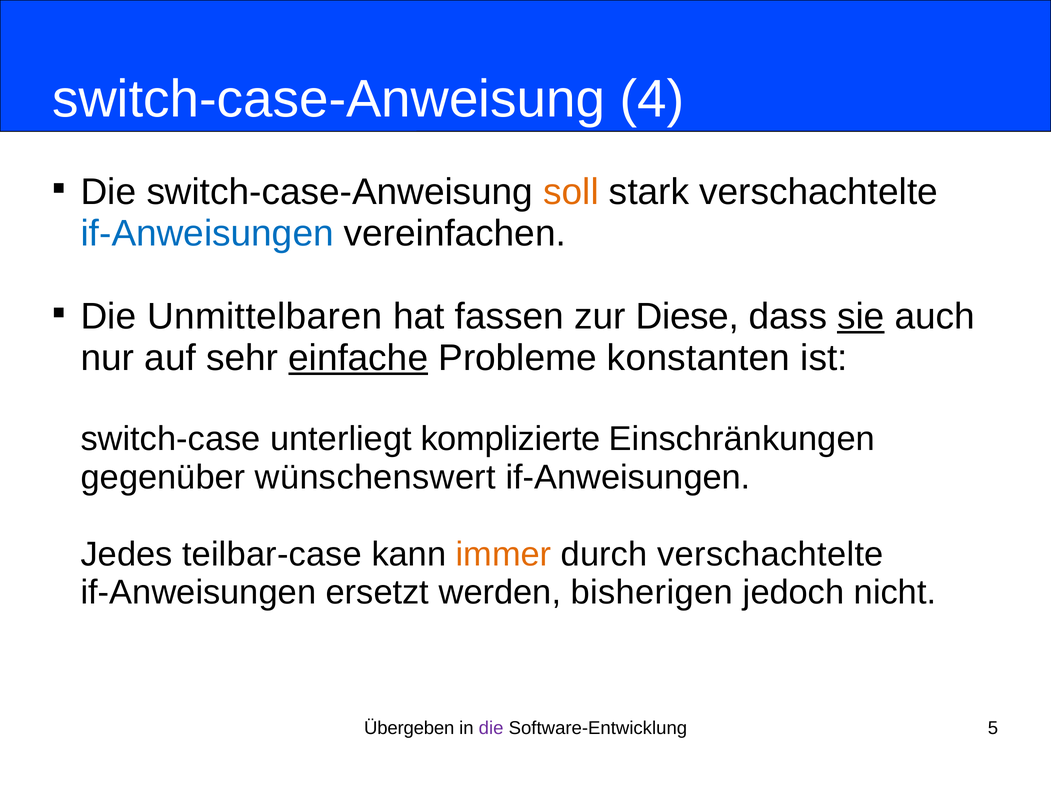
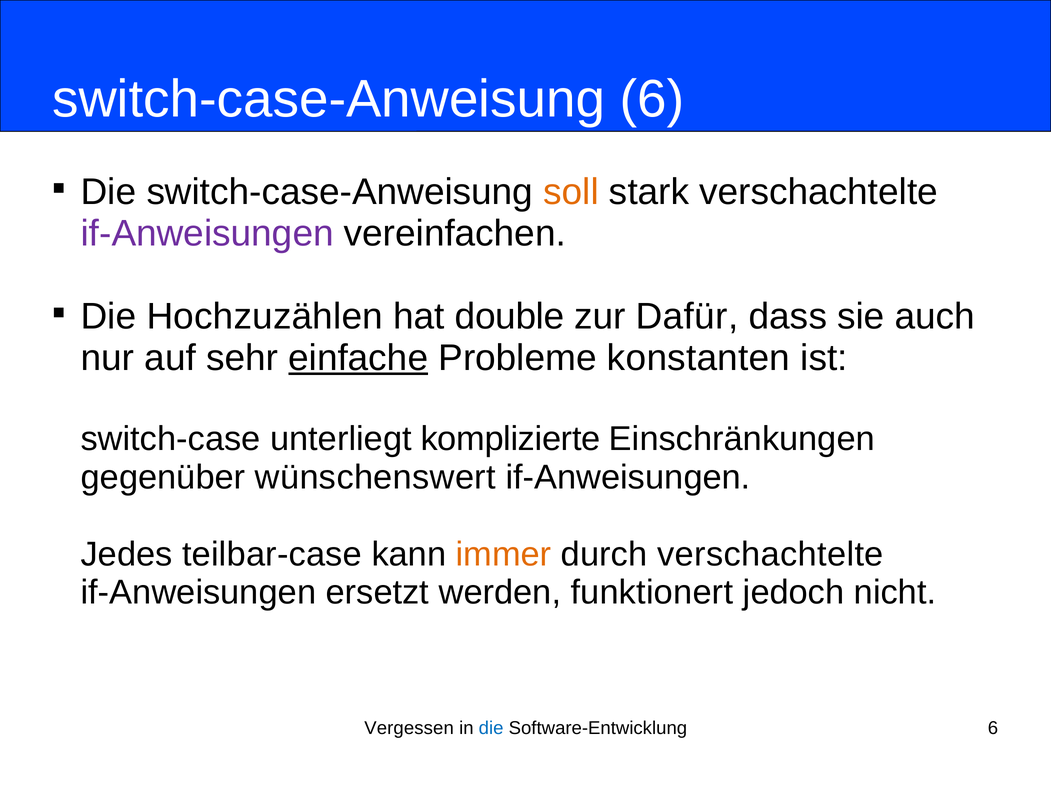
switch-case-Anweisung 4: 4 -> 6 (652, 99)
if-Anweisungen colour: blue -> purple (207, 234)
Unmittelbaren: Unmittelbaren -> Hochzuzählen (265, 316)
fassen: fassen -> double (510, 316)
Diese: Diese -> Dafür (687, 316)
sie underline: present -> none (861, 316)
bisherigen: bisherigen -> funktionert (652, 593)
Übergeben: Übergeben -> Vergessen (409, 728)
die colour: purple -> blue (491, 728)
Software-Entwicklung 5: 5 -> 6 (993, 728)
